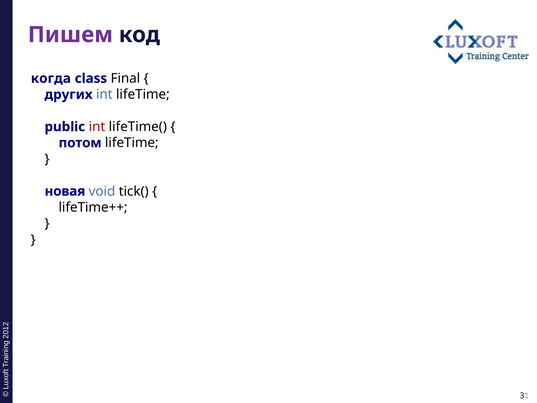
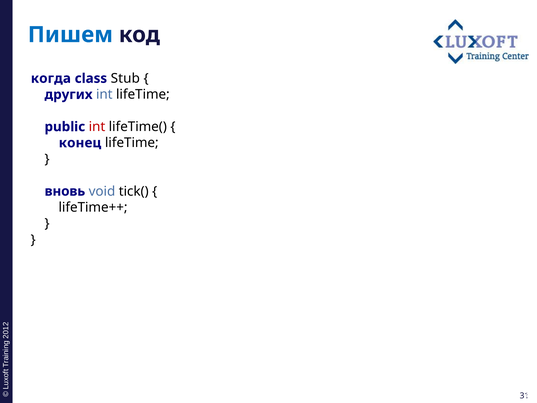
Пишем colour: purple -> blue (70, 35)
Final: Final -> Stub (125, 78)
потом: потом -> конец (80, 143)
новая: новая -> вновь (65, 191)
